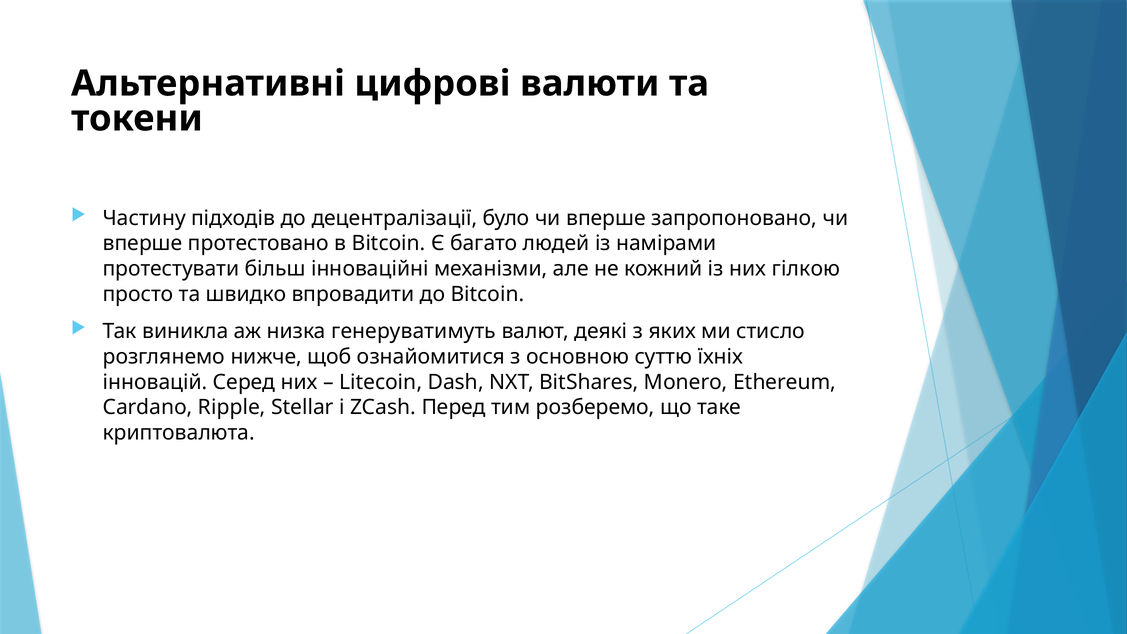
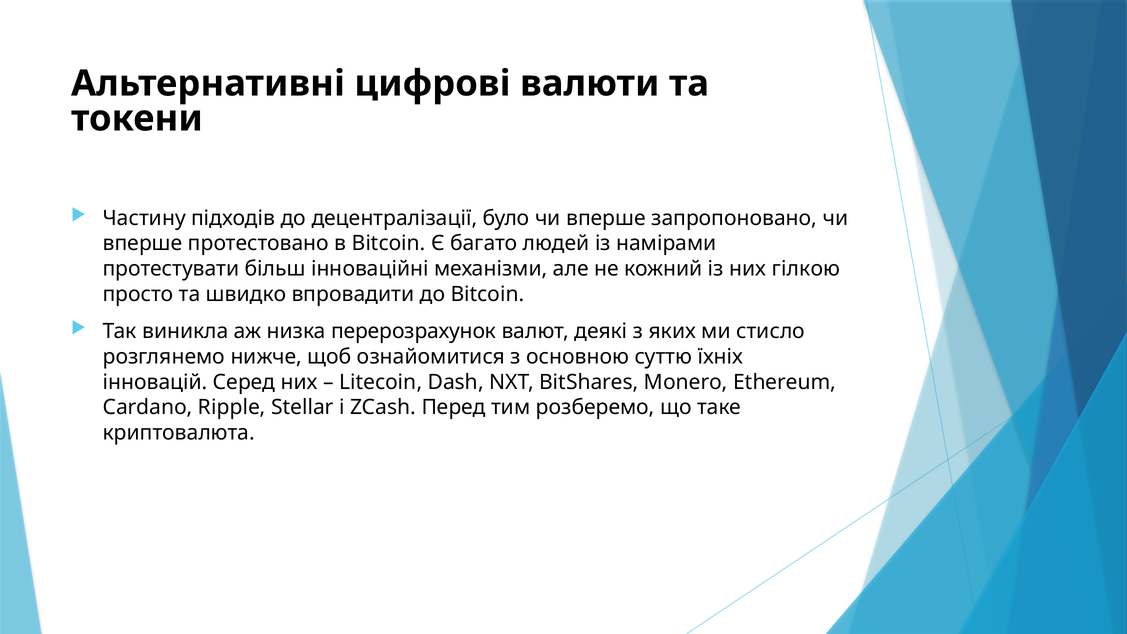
генеруватимуть: генеруватимуть -> перерозрахунок (414, 331)
